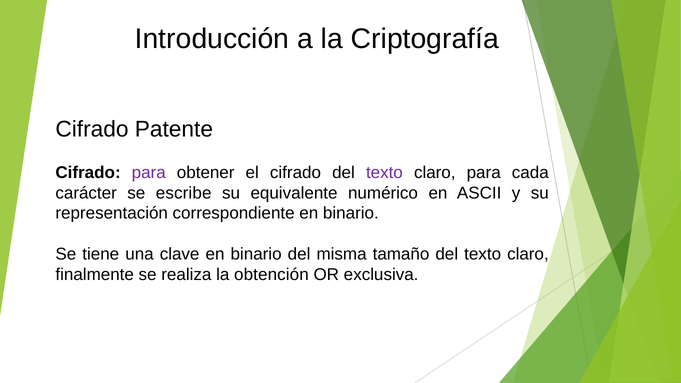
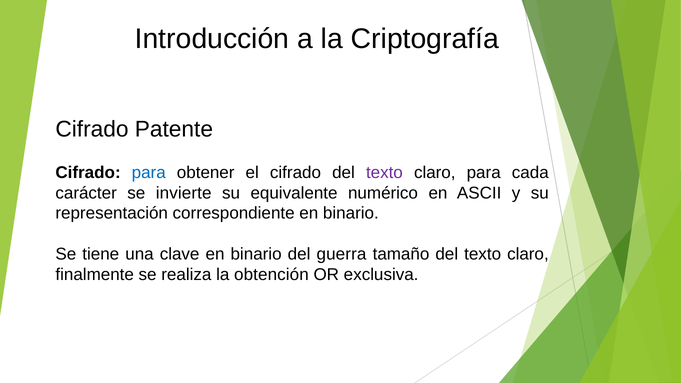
para colour: purple -> blue (149, 173)
escribe: escribe -> invierte (184, 193)
misma: misma -> guerra (341, 254)
